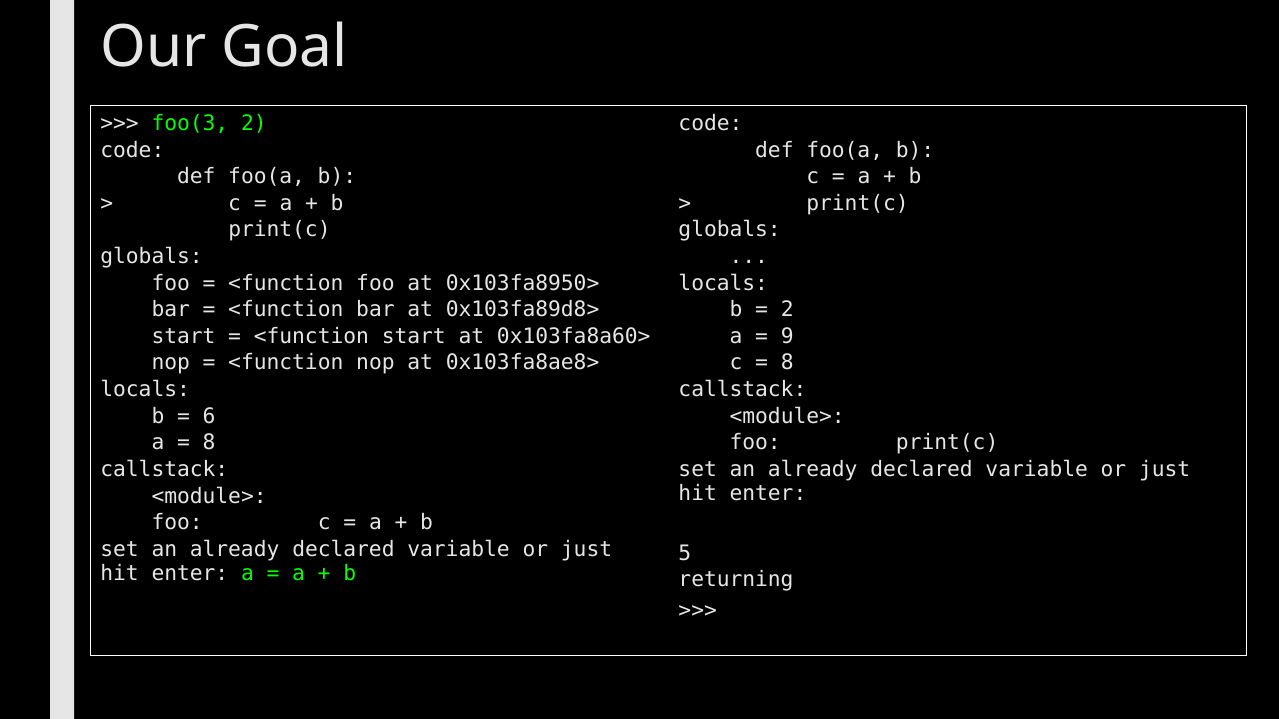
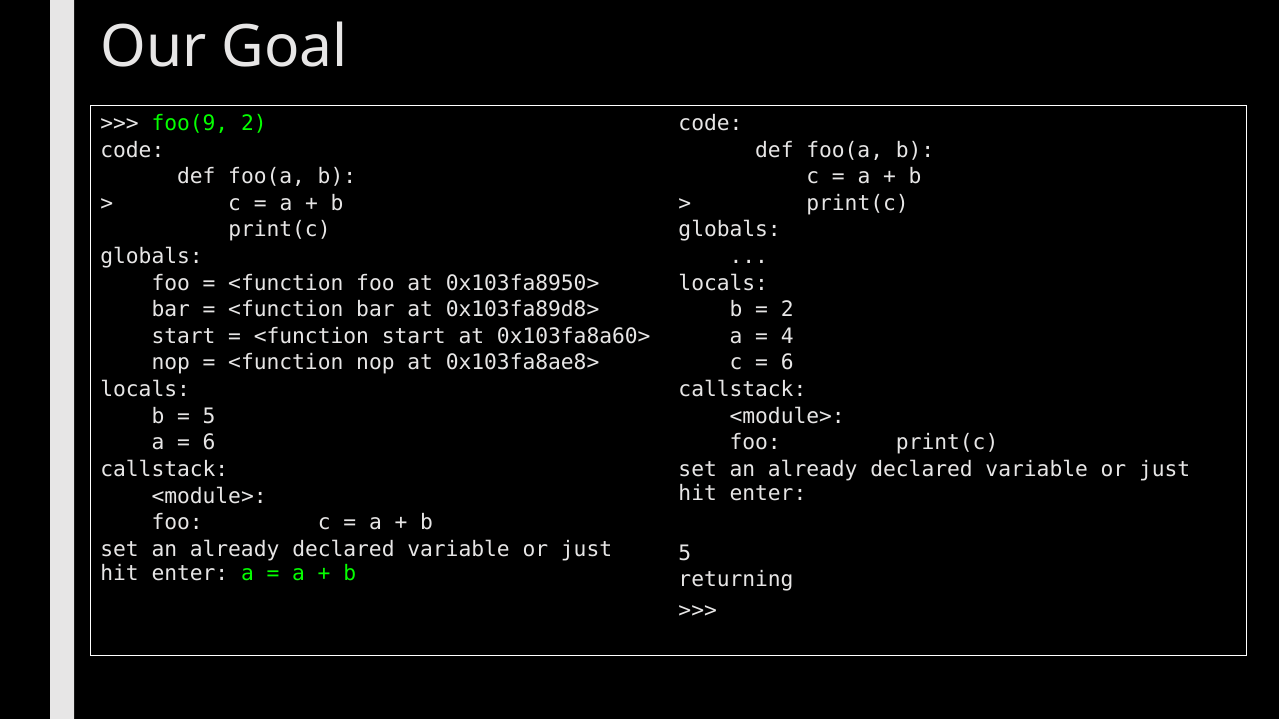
foo(3: foo(3 -> foo(9 (190, 124)
9: 9 -> 4 (787, 337)
8: 8 -> 6 (787, 363)
6: 6 -> 5 (209, 416)
8: 8 -> 6 (209, 443)
